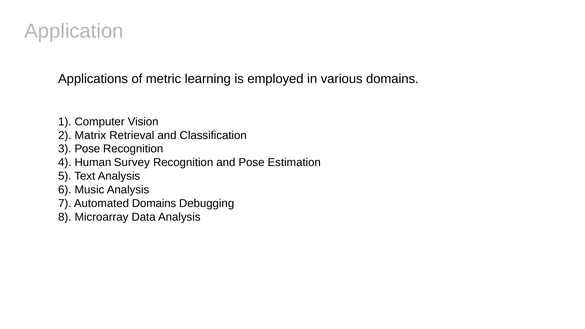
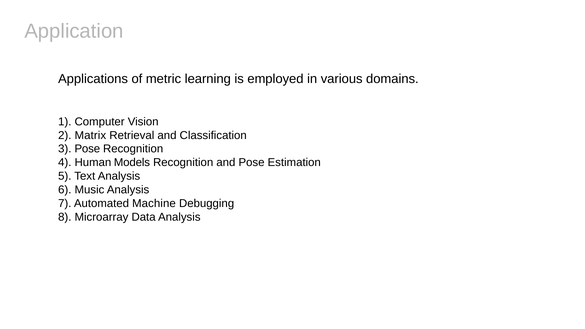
Survey: Survey -> Models (132, 163)
Automated Domains: Domains -> Machine (154, 204)
